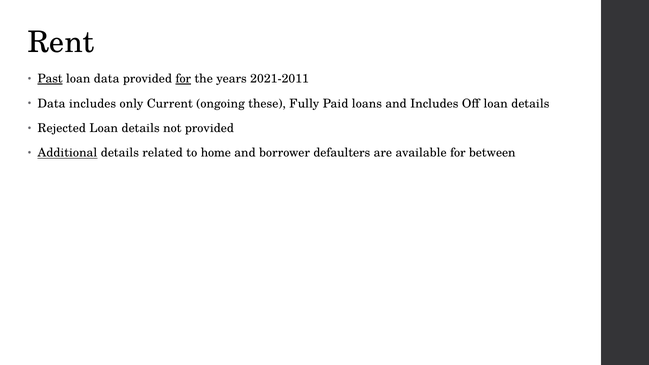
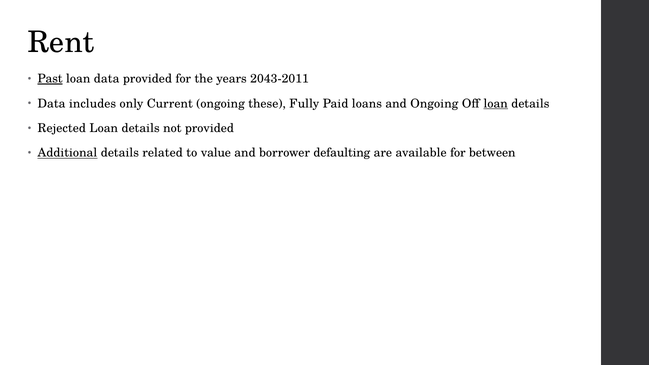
for underline: present -> none (183, 79)
2021-2011: 2021-2011 -> 2043-2011 (280, 79)
and Includes: Includes -> Ongoing (434, 104)
loan underline: none -> present (496, 104)
home: home -> value (216, 153)
defaulters: defaulters -> defaulting (342, 153)
